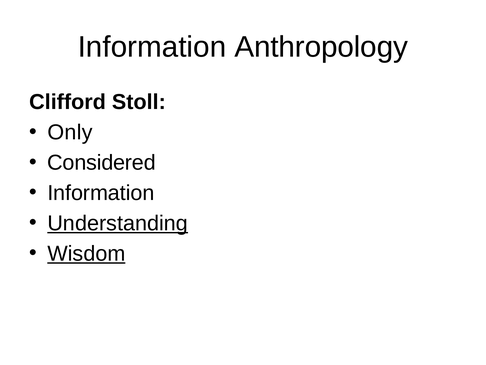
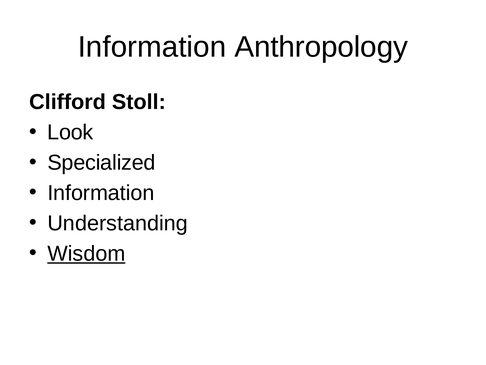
Only: Only -> Look (70, 132)
Considered: Considered -> Specialized (102, 162)
Understanding underline: present -> none (118, 223)
